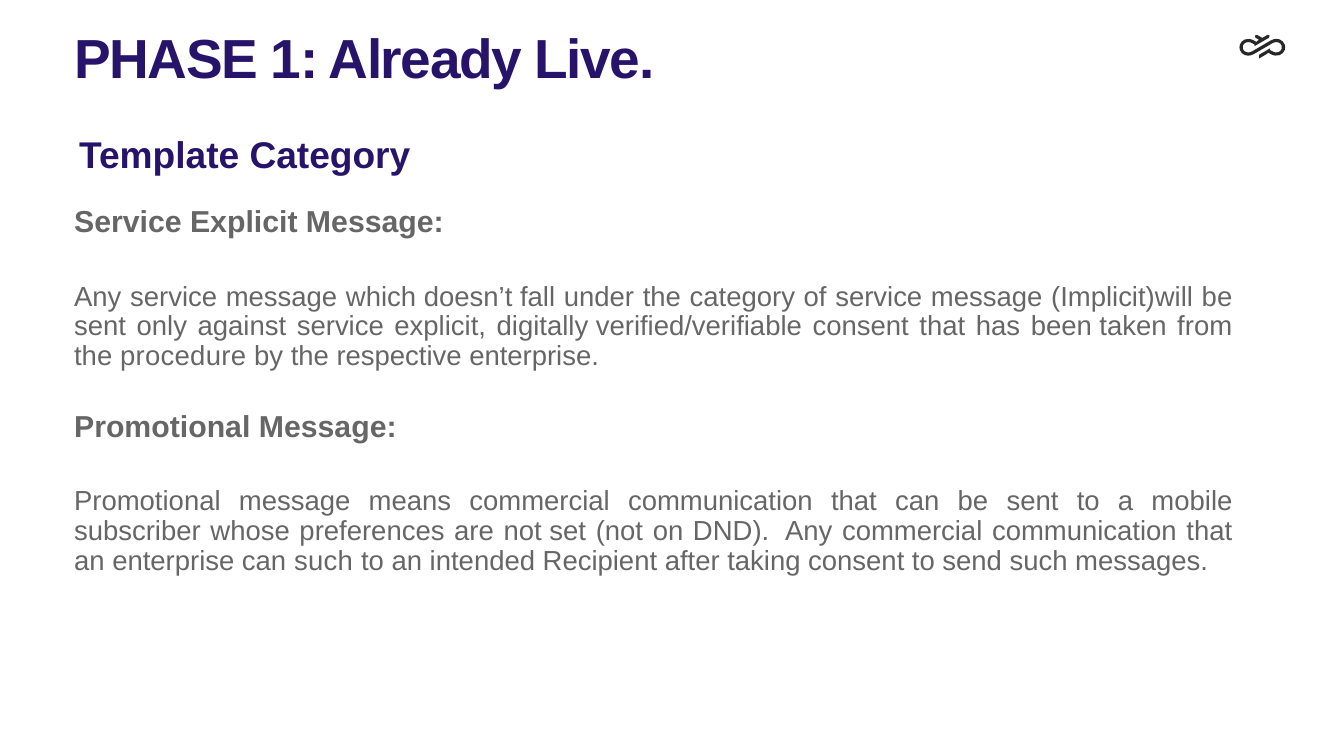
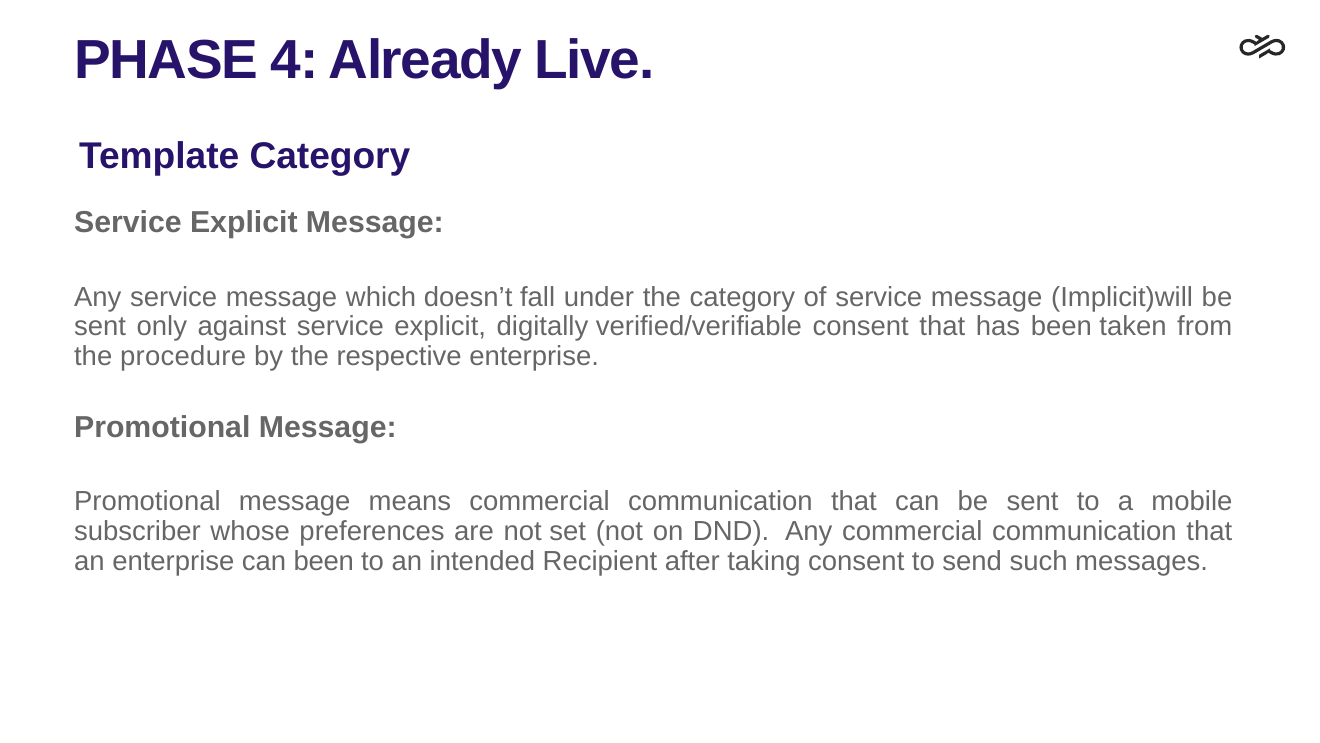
1: 1 -> 4 (295, 60)
can such: such -> been (324, 561)
